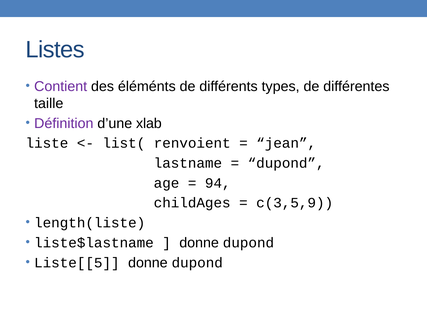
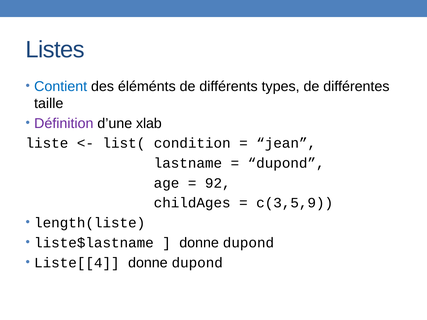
Contient colour: purple -> blue (61, 86)
renvoient: renvoient -> condition (192, 143)
94: 94 -> 92 (218, 183)
Liste[[5: Liste[[5 -> Liste[[4 (77, 263)
